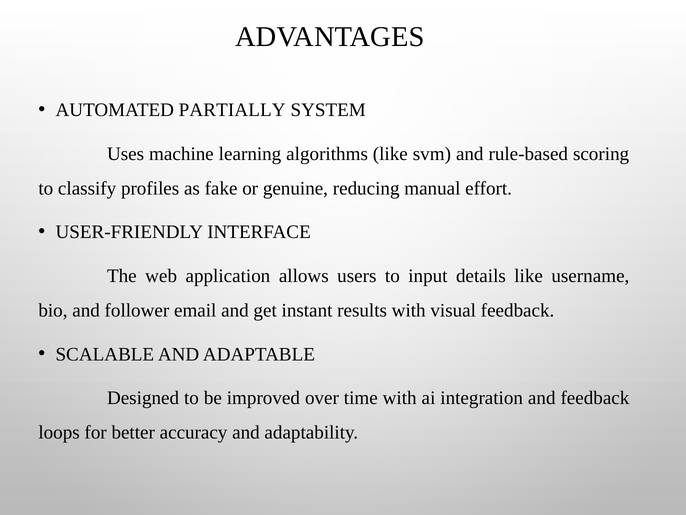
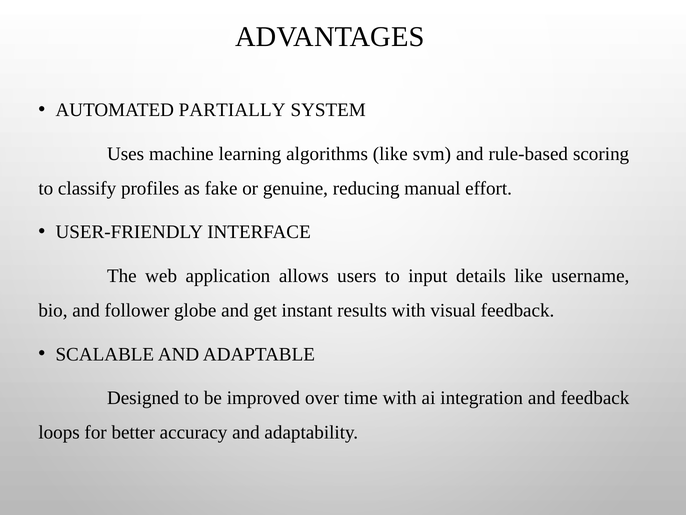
email: email -> globe (195, 310)
